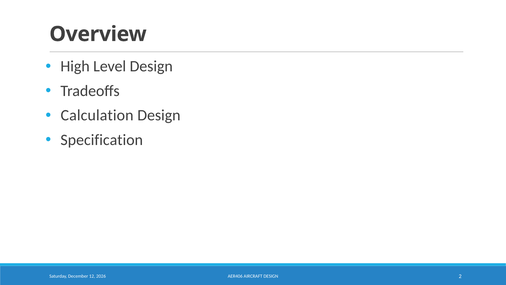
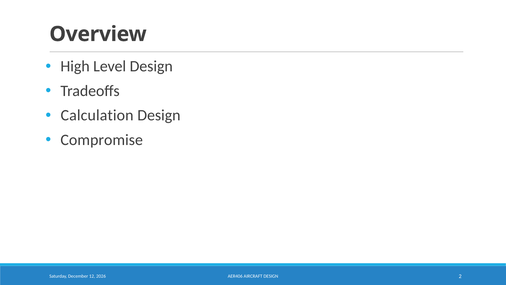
Specification: Specification -> Compromise (102, 140)
